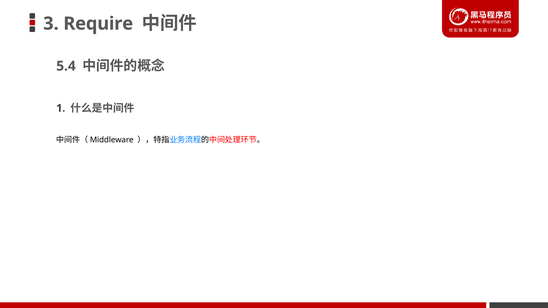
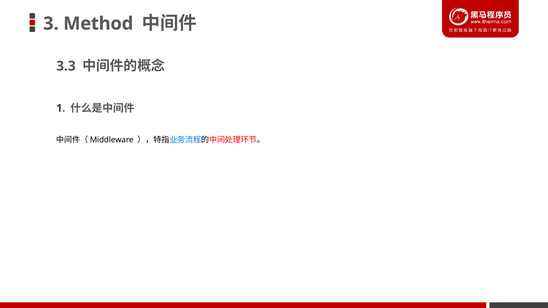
Require: Require -> Method (98, 24)
5.4: 5.4 -> 3.3 (66, 66)
